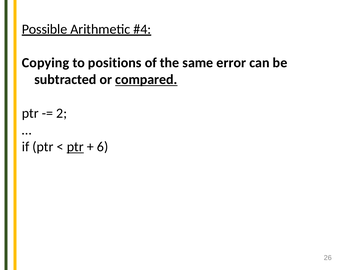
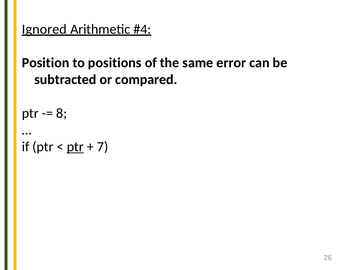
Possible: Possible -> Ignored (44, 29)
Copying: Copying -> Position (46, 63)
compared underline: present -> none (146, 80)
2: 2 -> 8 (62, 113)
6: 6 -> 7 (103, 147)
